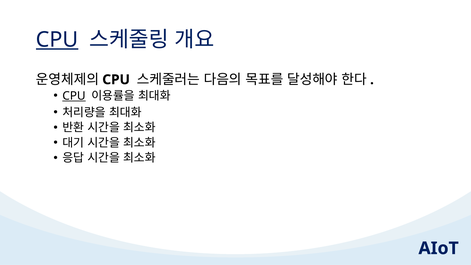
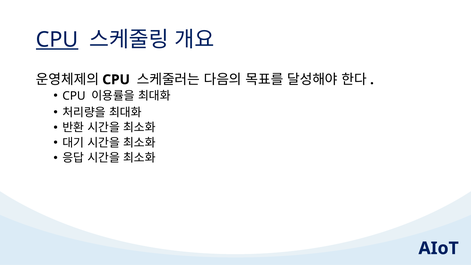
CPU underline: present -> none (74, 96)
